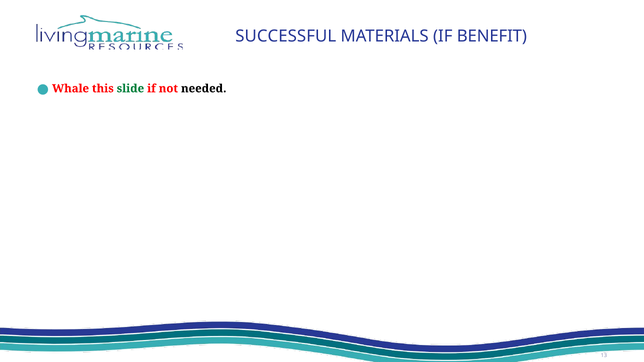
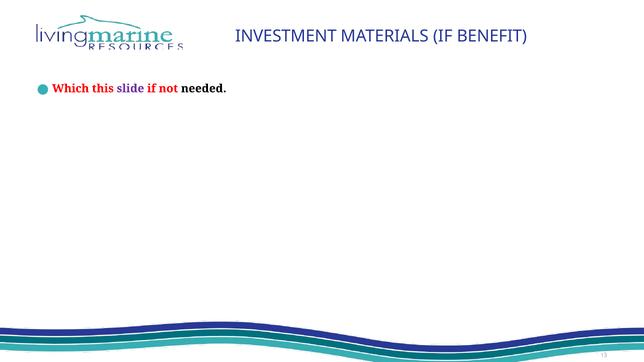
SUCCESSFUL: SUCCESSFUL -> INVESTMENT (286, 36)
Whale: Whale -> Which (71, 89)
slide colour: green -> purple (130, 89)
